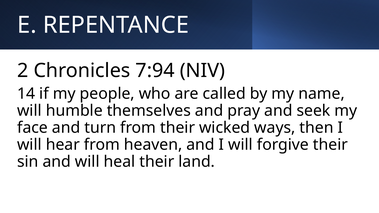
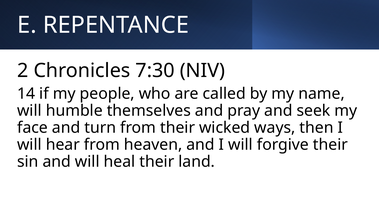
7:94: 7:94 -> 7:30 (155, 71)
